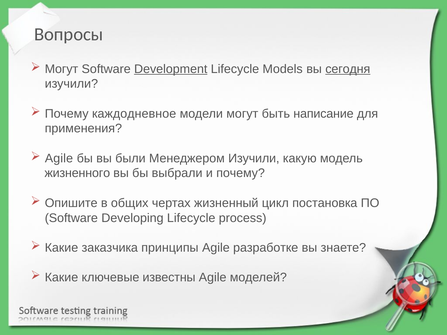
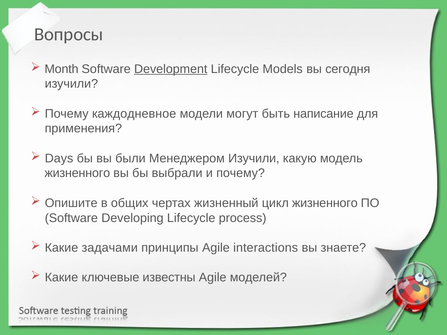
Могут: Могут -> Month (62, 69)
сегодня underline: present -> none (348, 69)
Agile: Agile -> Days (59, 158)
цикл постановка: постановка -> жизненного (325, 203)
заказчика: заказчика -> задачами (110, 248)
разработке: разработке -> interactions (266, 248)
